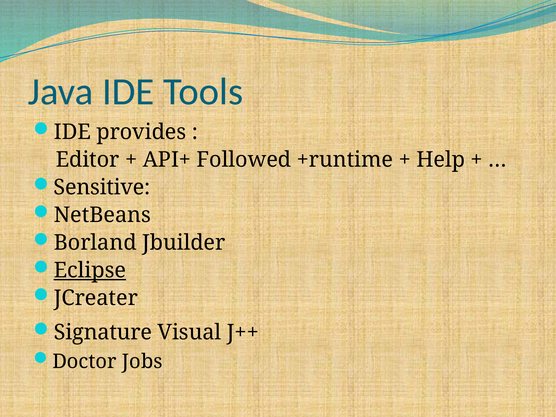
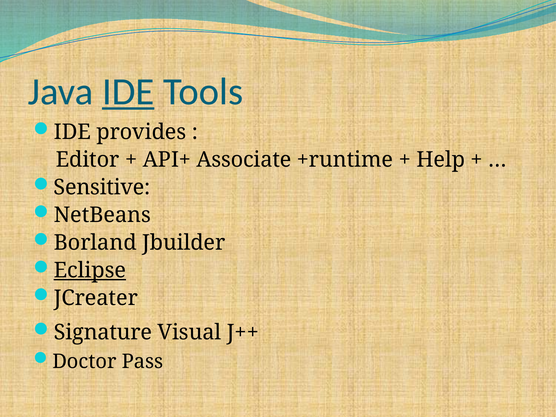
IDE underline: none -> present (128, 92)
Followed: Followed -> Associate (244, 160)
Jobs: Jobs -> Pass (142, 362)
